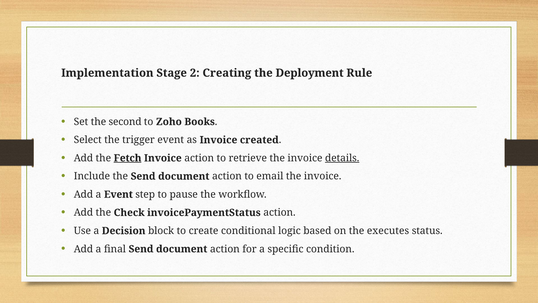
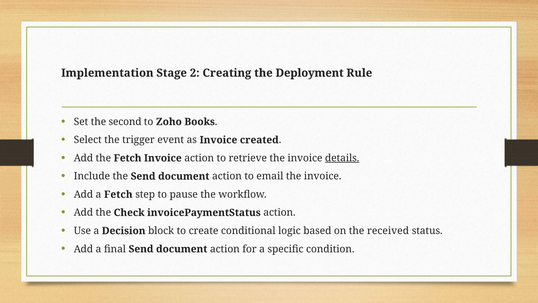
Fetch underline: present -> none (128, 158)
a Event: Event -> Fetch (118, 194)
executes: executes -> received (388, 231)
